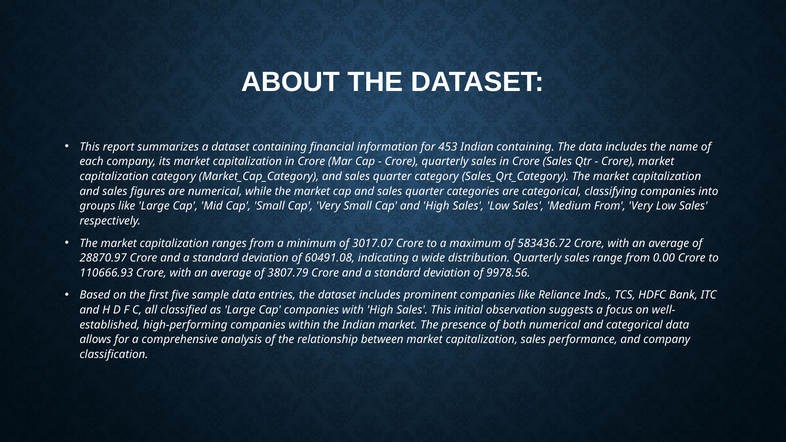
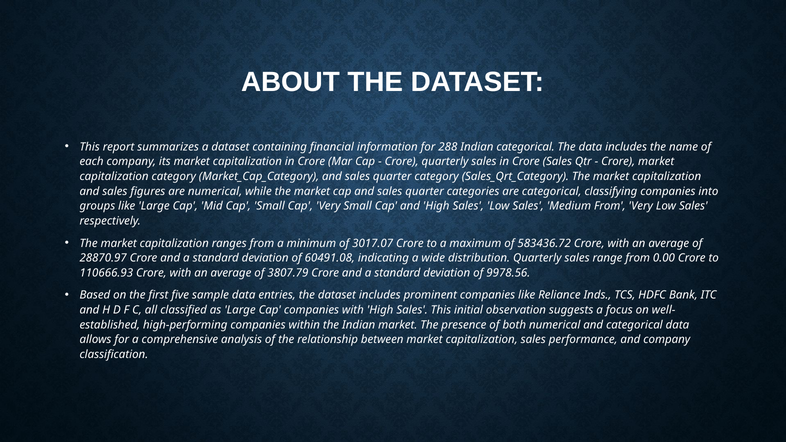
453: 453 -> 288 (448, 147)
Indian containing: containing -> categorical (526, 147)
